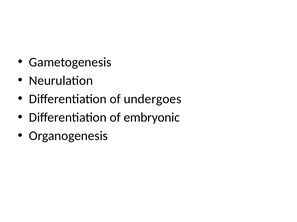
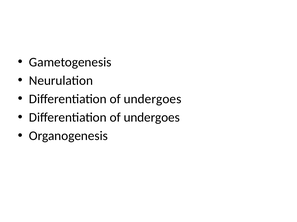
embryonic: embryonic -> undergoes (152, 118)
